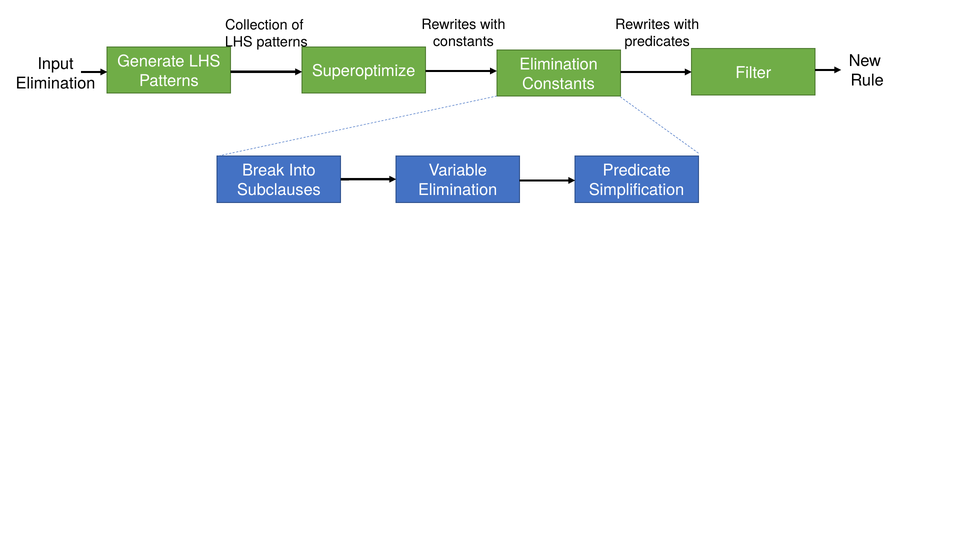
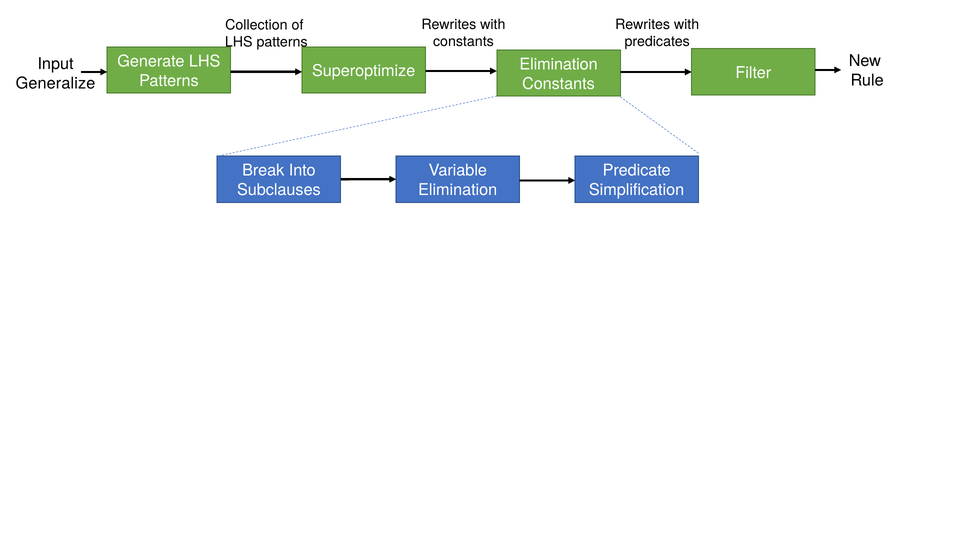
Elimination: Elimination -> Generalize (55, 83)
